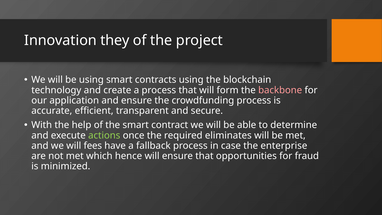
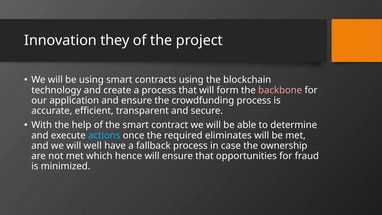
actions colour: light green -> light blue (104, 135)
fees: fees -> well (93, 146)
enterprise: enterprise -> ownership (284, 146)
